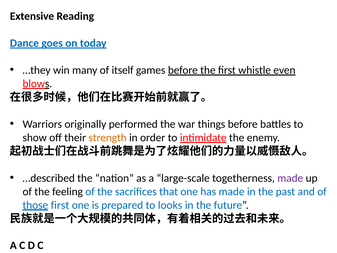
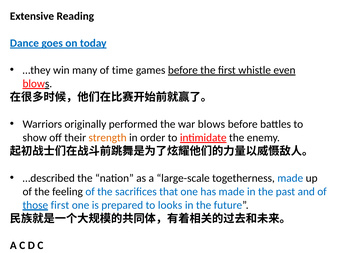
itself: itself -> time (122, 70)
war things: things -> blows (211, 124)
made colour: purple -> blue (290, 178)
